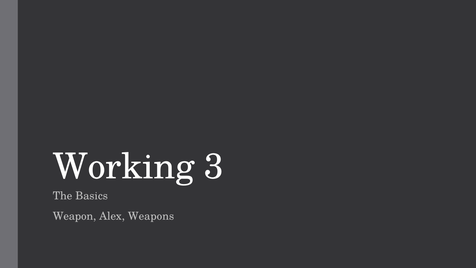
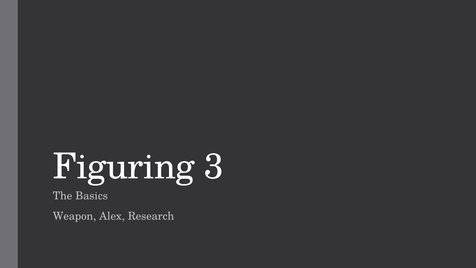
Working: Working -> Figuring (124, 167)
Weapons: Weapons -> Research (151, 216)
